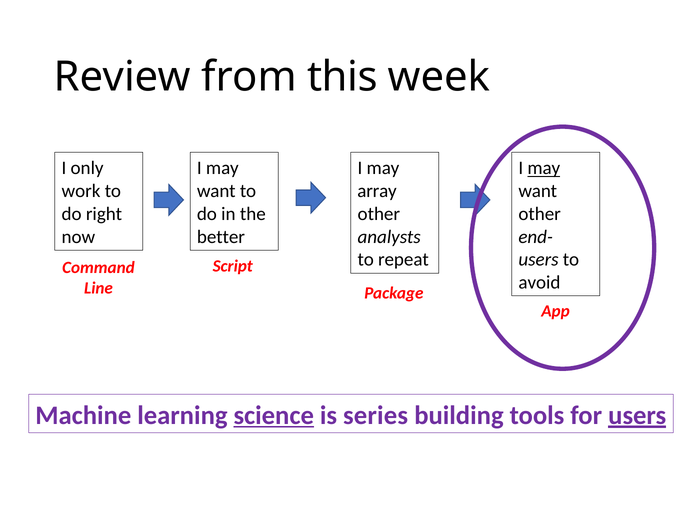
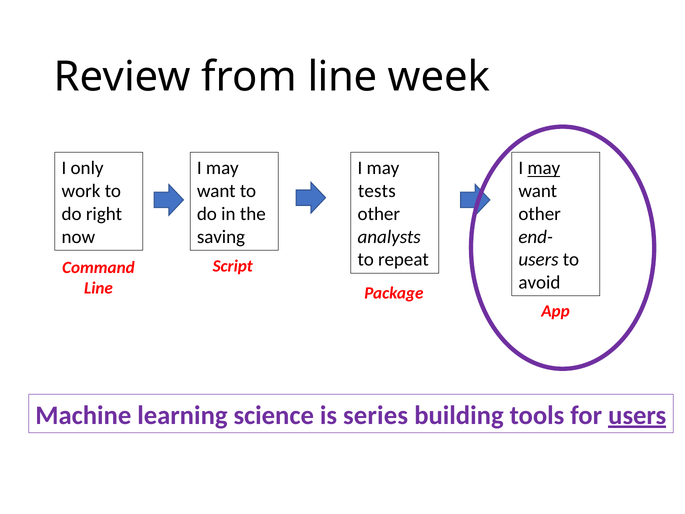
from this: this -> line (343, 77)
array: array -> tests (377, 191)
better: better -> saving (221, 237)
science underline: present -> none (274, 415)
